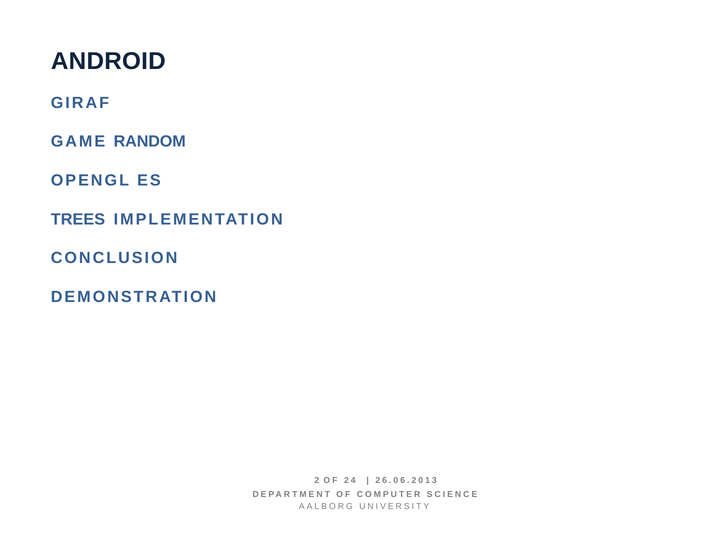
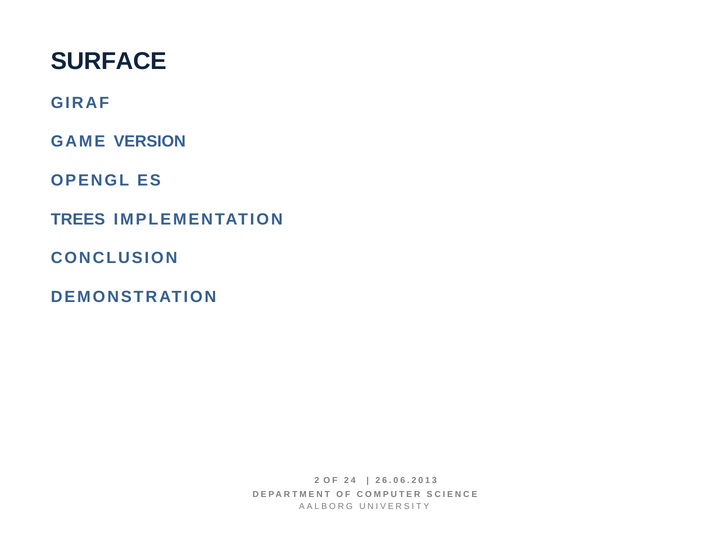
ANDROID: ANDROID -> SURFACE (109, 61)
RANDOM: RANDOM -> VERSION (150, 142)
